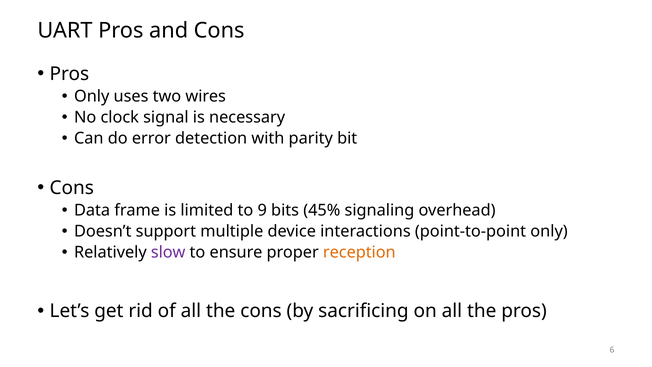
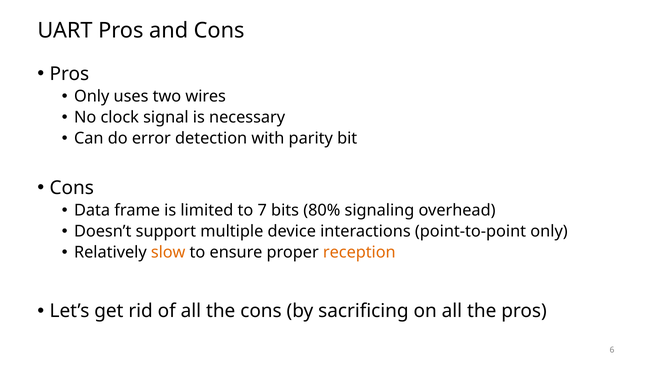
9: 9 -> 7 (262, 210)
45%: 45% -> 80% (322, 210)
slow colour: purple -> orange (168, 252)
